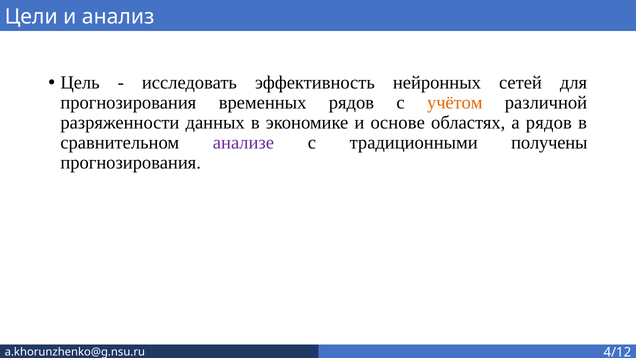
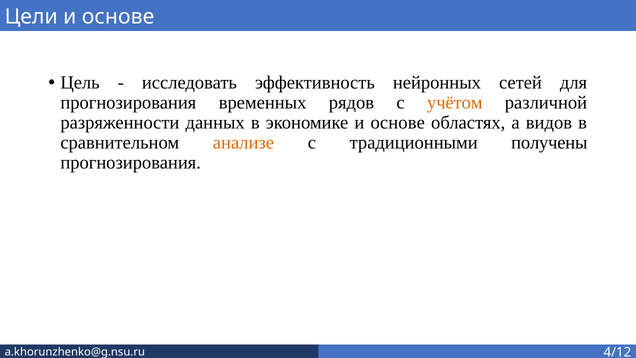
Цели и анализ: анализ -> основе (118, 17)
а рядов: рядов -> видов (549, 123)
анализе colour: purple -> orange (243, 143)
